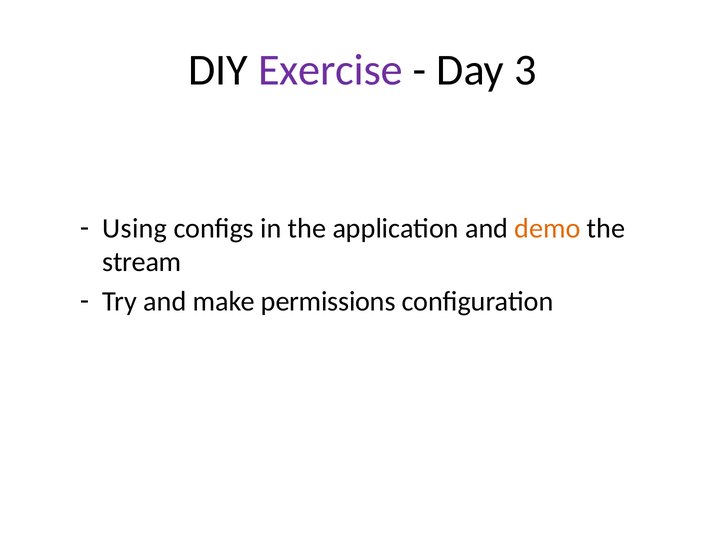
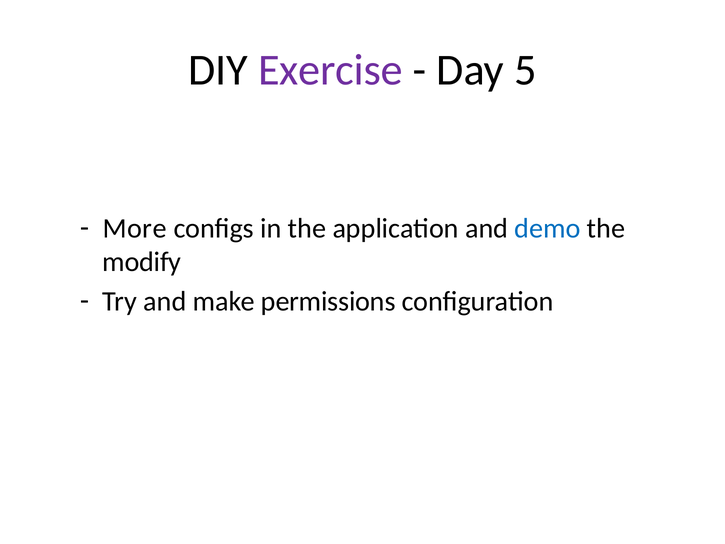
3: 3 -> 5 (525, 70)
Using: Using -> More (135, 228)
demo colour: orange -> blue (547, 228)
stream: stream -> modify (142, 262)
